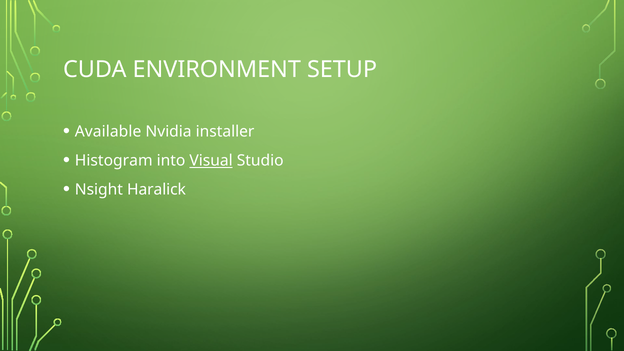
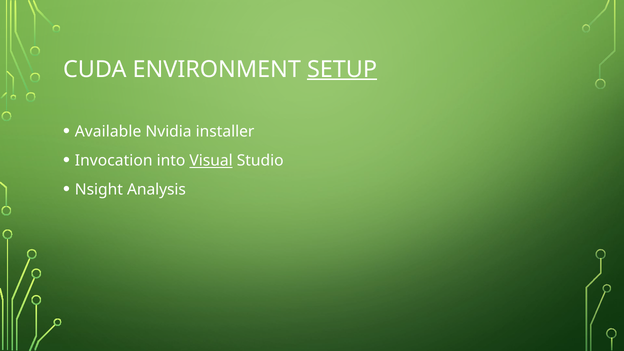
SETUP underline: none -> present (342, 69)
Histogram: Histogram -> Invocation (114, 161)
Haralick: Haralick -> Analysis (156, 190)
